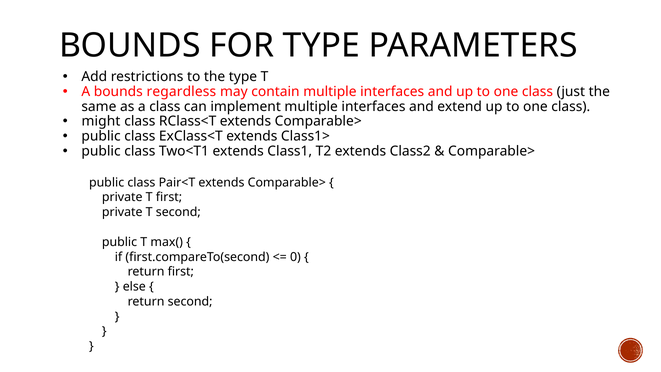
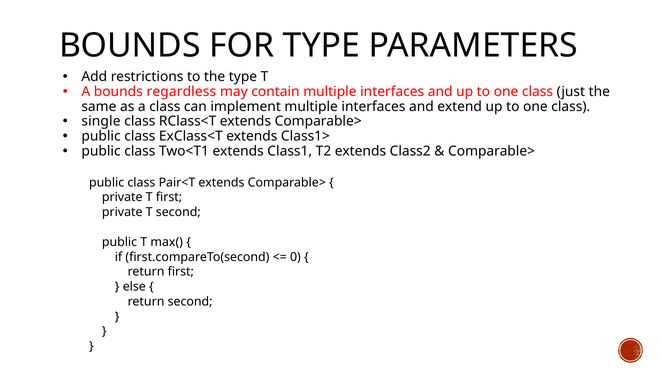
might: might -> single (101, 121)
